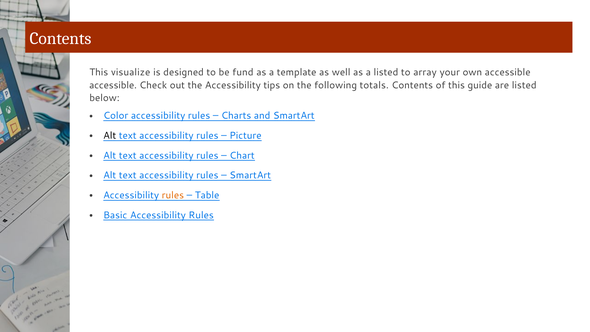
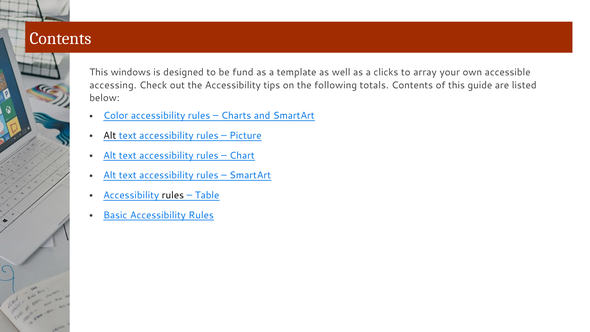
visualize: visualize -> windows (131, 72)
a listed: listed -> clicks (386, 72)
accessible: accessible -> accessing (113, 85)
rules colour: orange -> black (173, 195)
